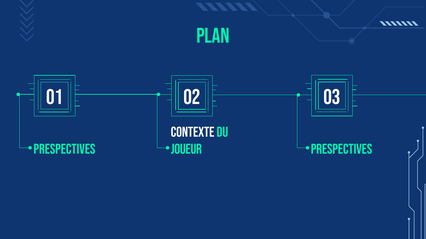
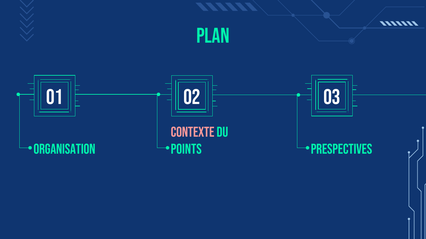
Contexte colour: white -> pink (193, 133)
Prespectives: Prespectives -> Organisation (64, 150)
Joueur: Joueur -> Points (186, 150)
